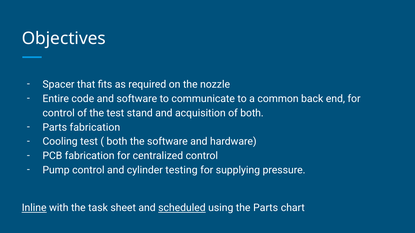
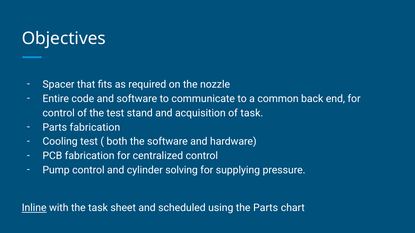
of both: both -> task (252, 113)
testing: testing -> solving (182, 170)
scheduled underline: present -> none (182, 208)
